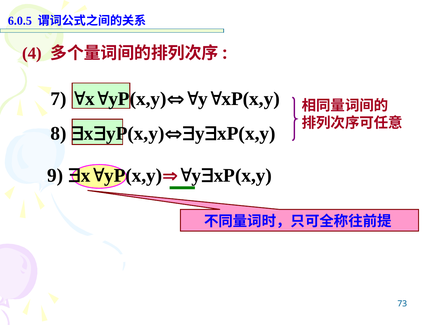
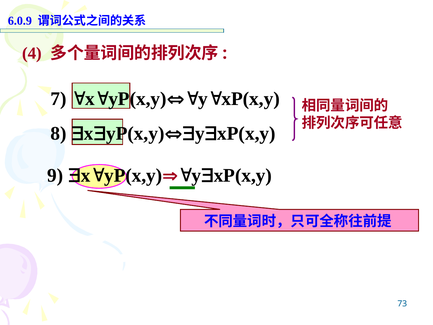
6.0.5: 6.0.5 -> 6.0.9 (20, 21)
